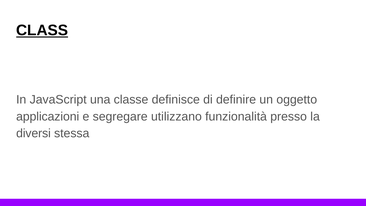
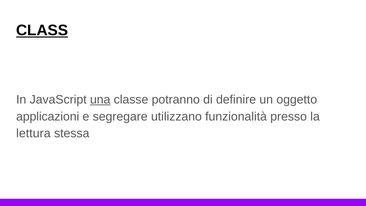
una underline: none -> present (100, 100)
definisce: definisce -> potranno (176, 100)
diversi: diversi -> lettura (33, 133)
